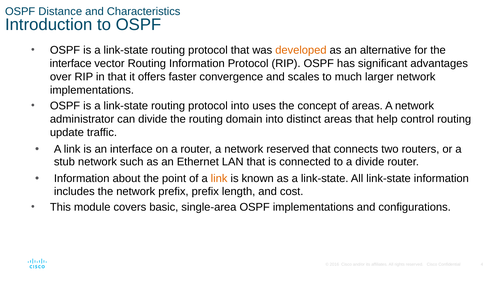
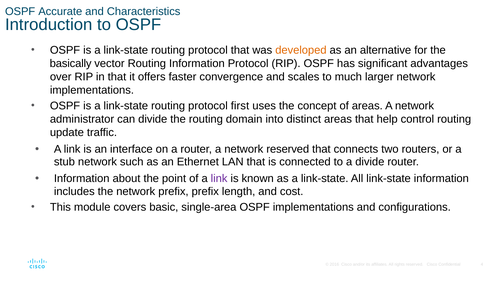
Distance: Distance -> Accurate (60, 12)
interface: interface -> basically (71, 64)
protocol into: into -> first (240, 106)
link colour: orange -> purple (219, 179)
